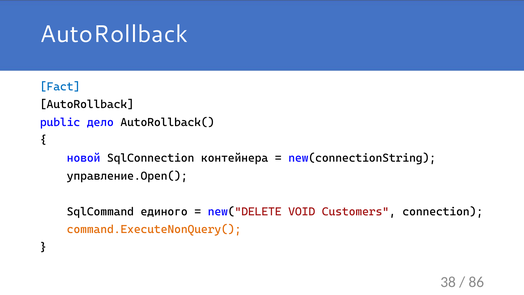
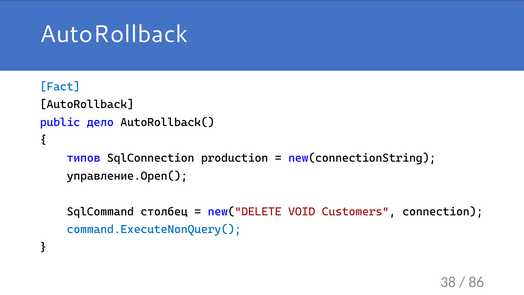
новой: новой -> типов (84, 158)
контейнера: контейнера -> production (235, 158)
единого: единого -> столбец (164, 211)
command.ExecuteNonQuery( colour: orange -> blue (154, 229)
